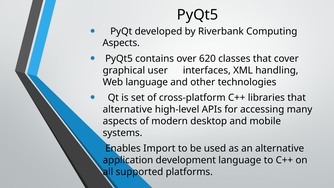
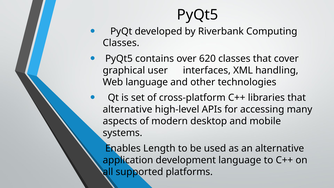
Aspects: Aspects -> Classes (121, 43)
Import: Import -> Length (159, 148)
